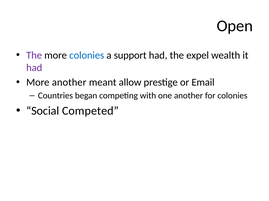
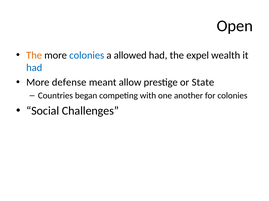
The colour: purple -> orange (34, 55)
support: support -> allowed (130, 55)
had colour: purple -> blue (34, 68)
More another: another -> defense (69, 83)
Email: Email -> State (203, 83)
Competed: Competed -> Challenges (90, 111)
